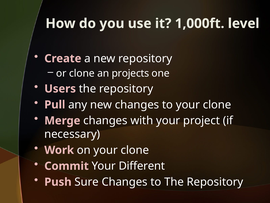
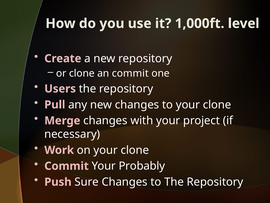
an projects: projects -> commit (130, 73)
Different: Different -> Probably (142, 166)
